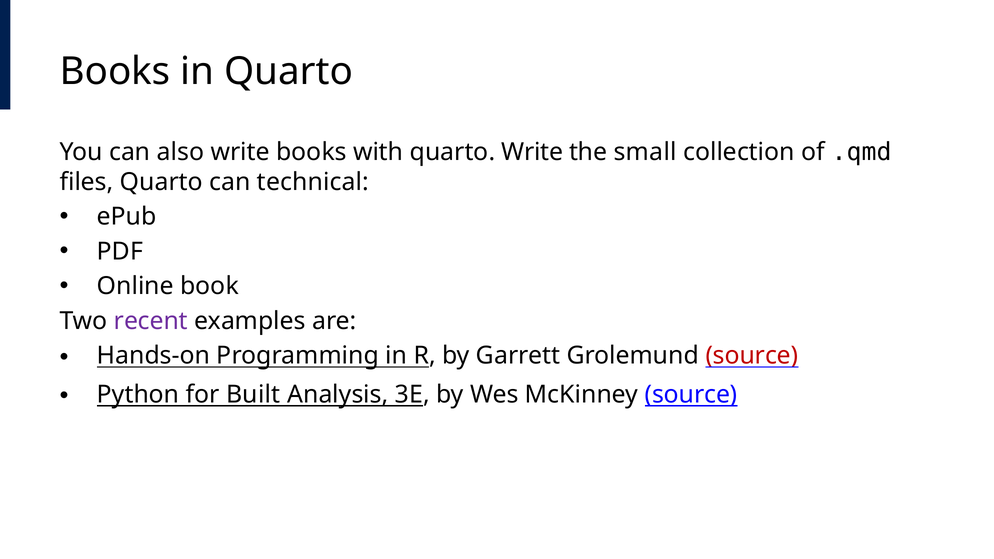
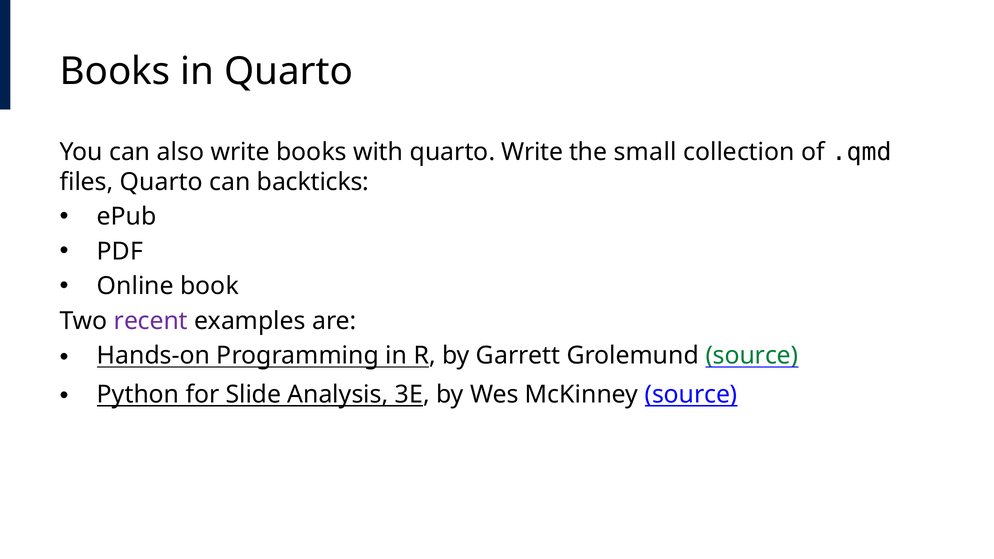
technical: technical -> backticks (313, 182)
source colour: red -> green (752, 356)
Built: Built -> Slide (253, 395)
